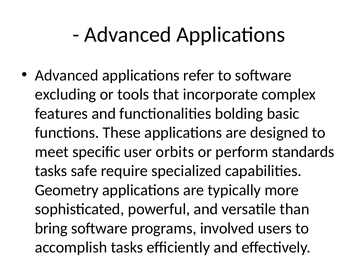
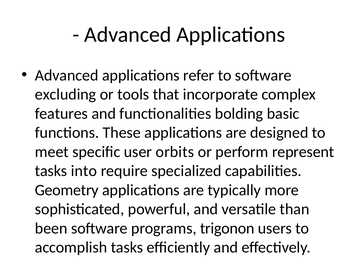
standards: standards -> represent (303, 151)
safe: safe -> into (84, 171)
bring: bring -> been (51, 228)
involved: involved -> trigonon (227, 228)
